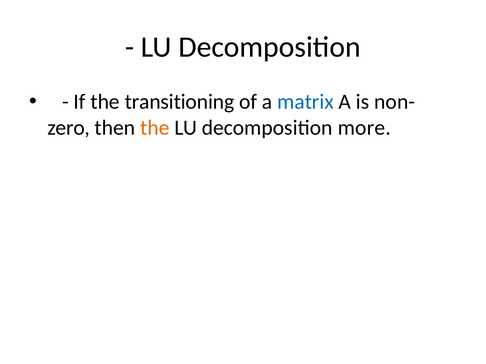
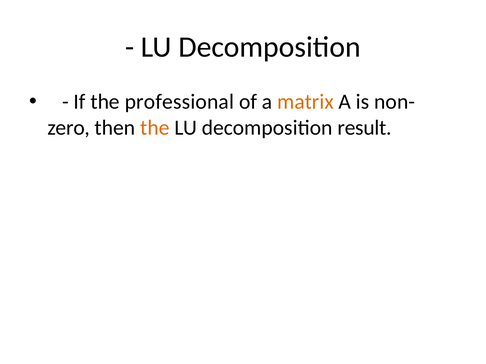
transitioning: transitioning -> professional (179, 102)
matrix colour: blue -> orange (305, 102)
more: more -> result (365, 128)
